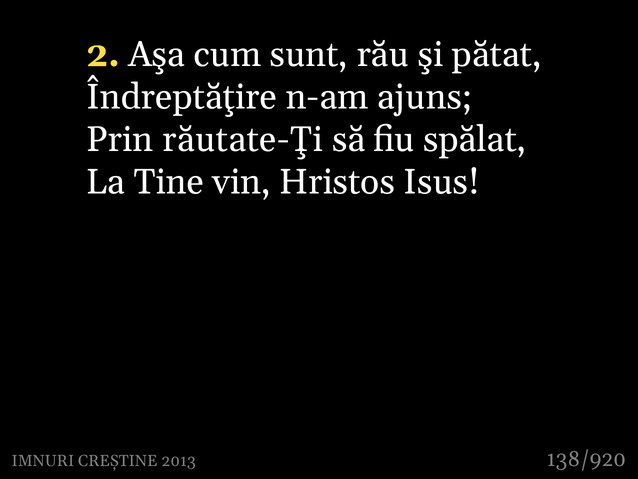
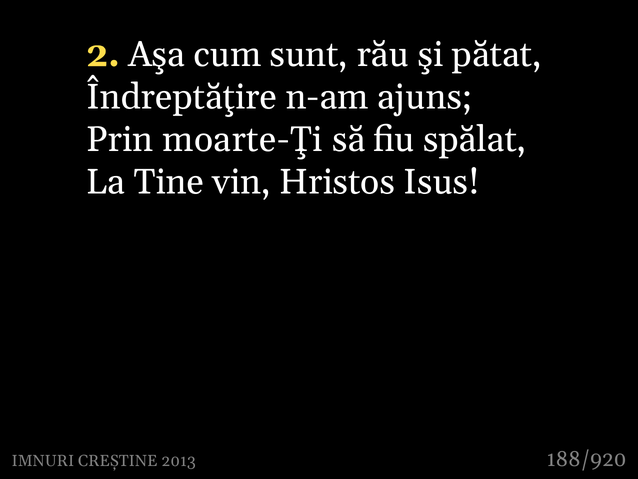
răutate-Ţi: răutate-Ţi -> moarte-Ţi (243, 139)
138/920: 138/920 -> 188/920 (587, 459)
